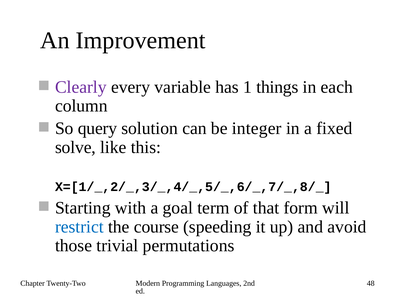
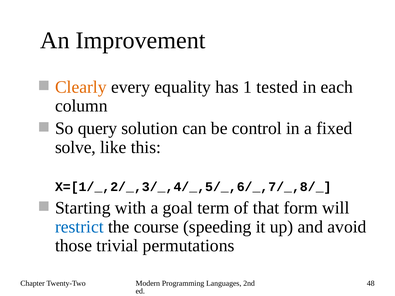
Clearly colour: purple -> orange (81, 87)
variable: variable -> equality (183, 87)
things: things -> tested (277, 87)
integer: integer -> control (257, 129)
